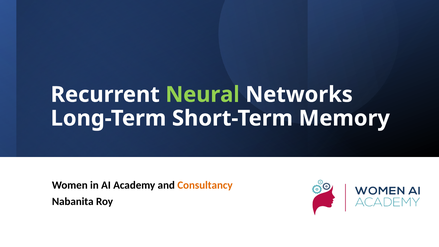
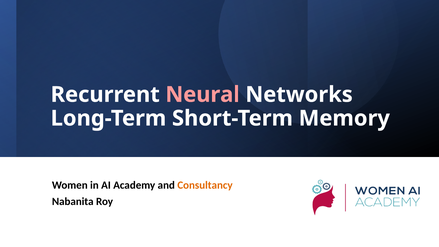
Neural colour: light green -> pink (203, 95)
